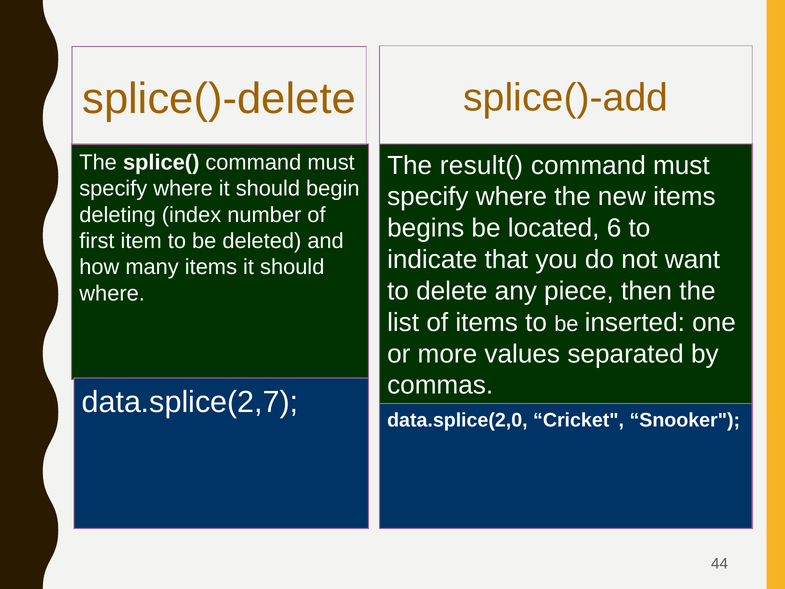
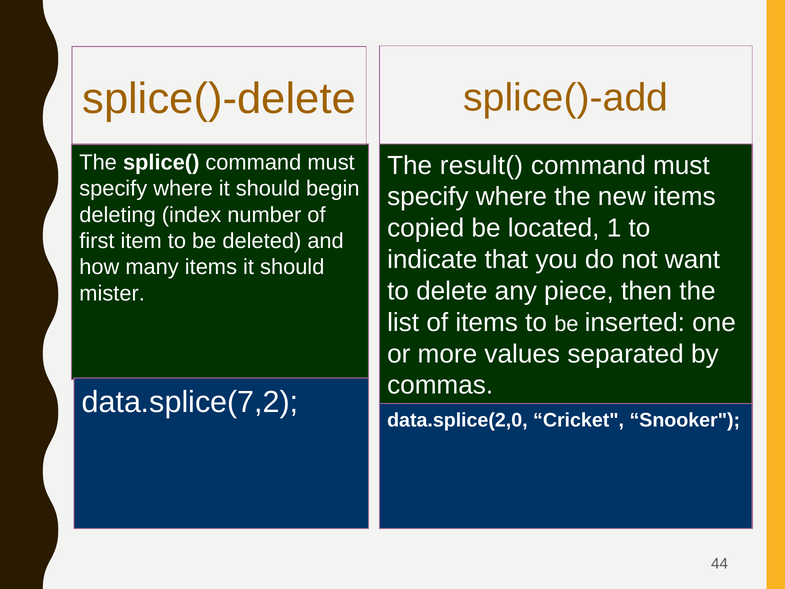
begins: begins -> copied (426, 228)
6: 6 -> 1 (614, 228)
where: where -> mister (112, 293)
data.splice(2,7: data.splice(2,7 -> data.splice(7,2 (190, 402)
